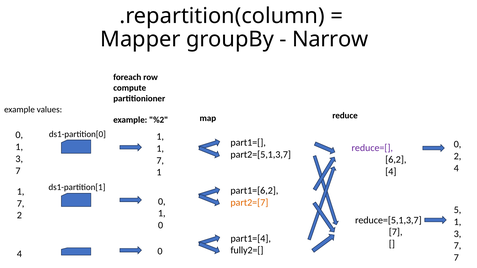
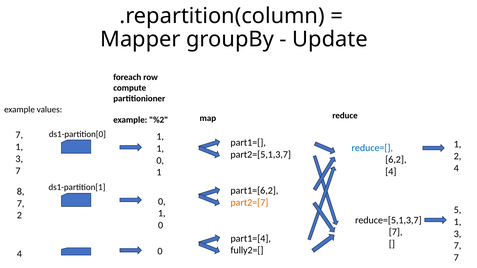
Narrow: Narrow -> Update (330, 39)
0: 0 -> 7 (19, 135)
0: 0 -> 1 (458, 145)
reduce=[ colour: purple -> blue (372, 148)
7: 7 -> 0 (160, 161)
1: 1 -> 8 (21, 192)
